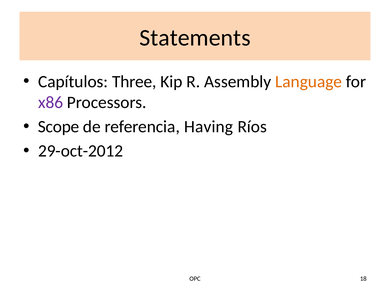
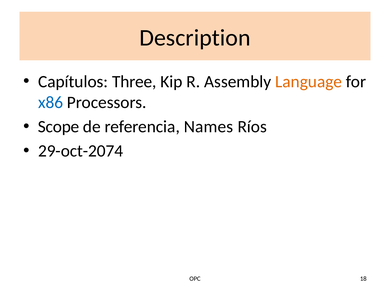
Statements: Statements -> Description (195, 38)
x86 colour: purple -> blue (51, 103)
Having: Having -> Names (209, 127)
29-oct-2012: 29-oct-2012 -> 29-oct-2074 (81, 151)
